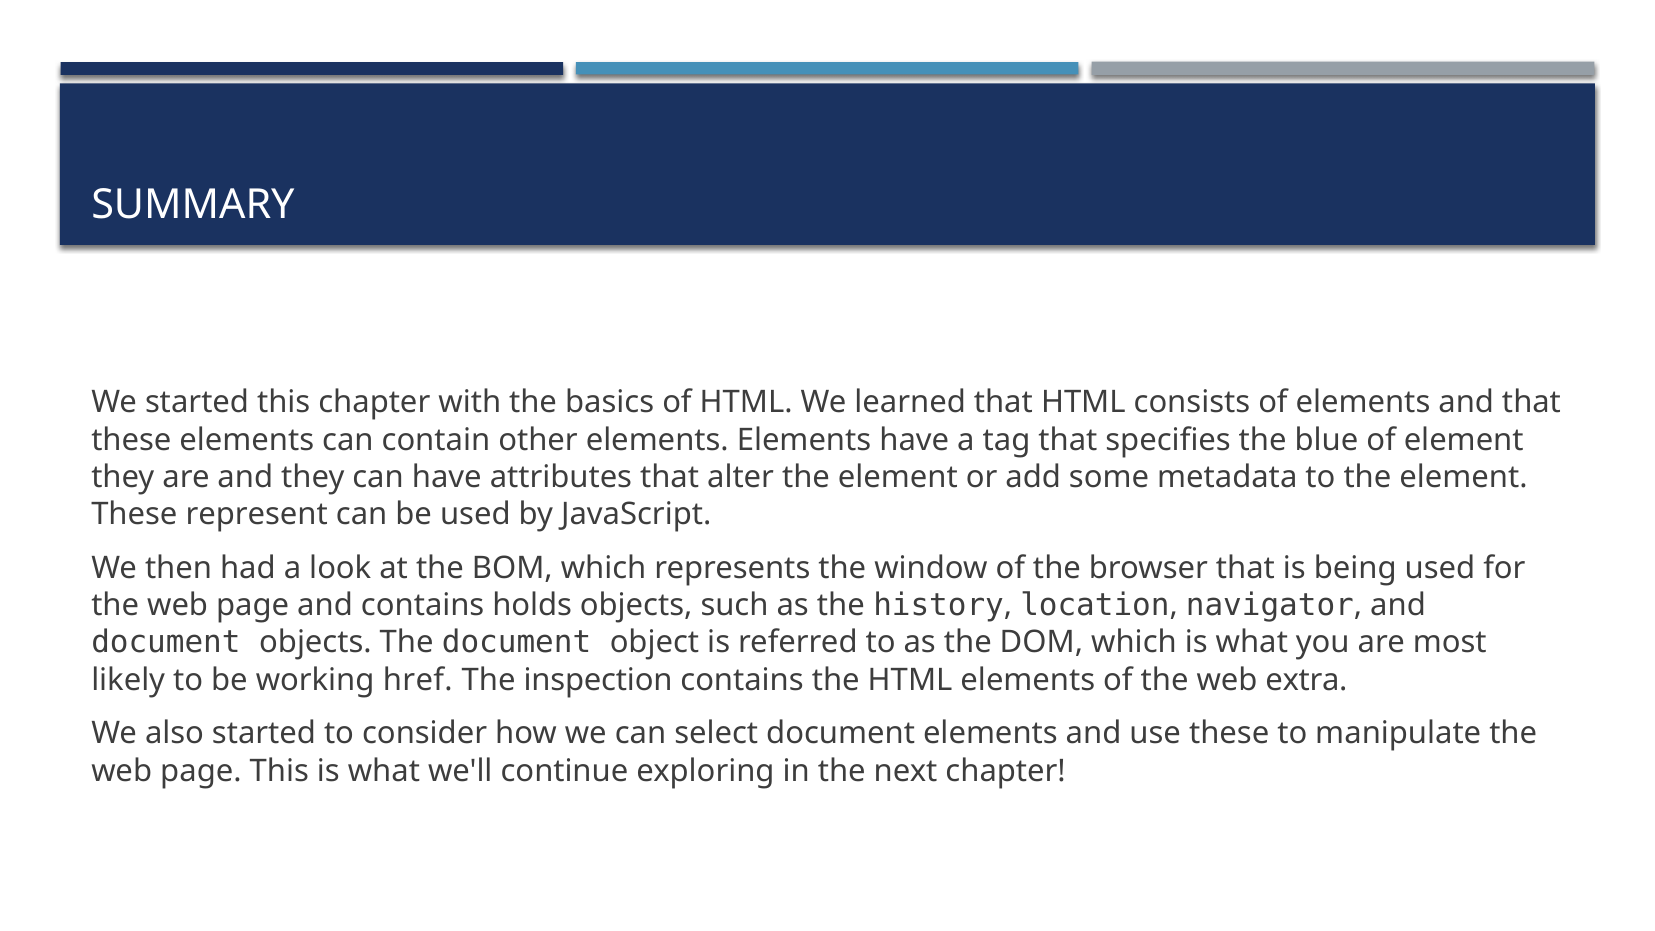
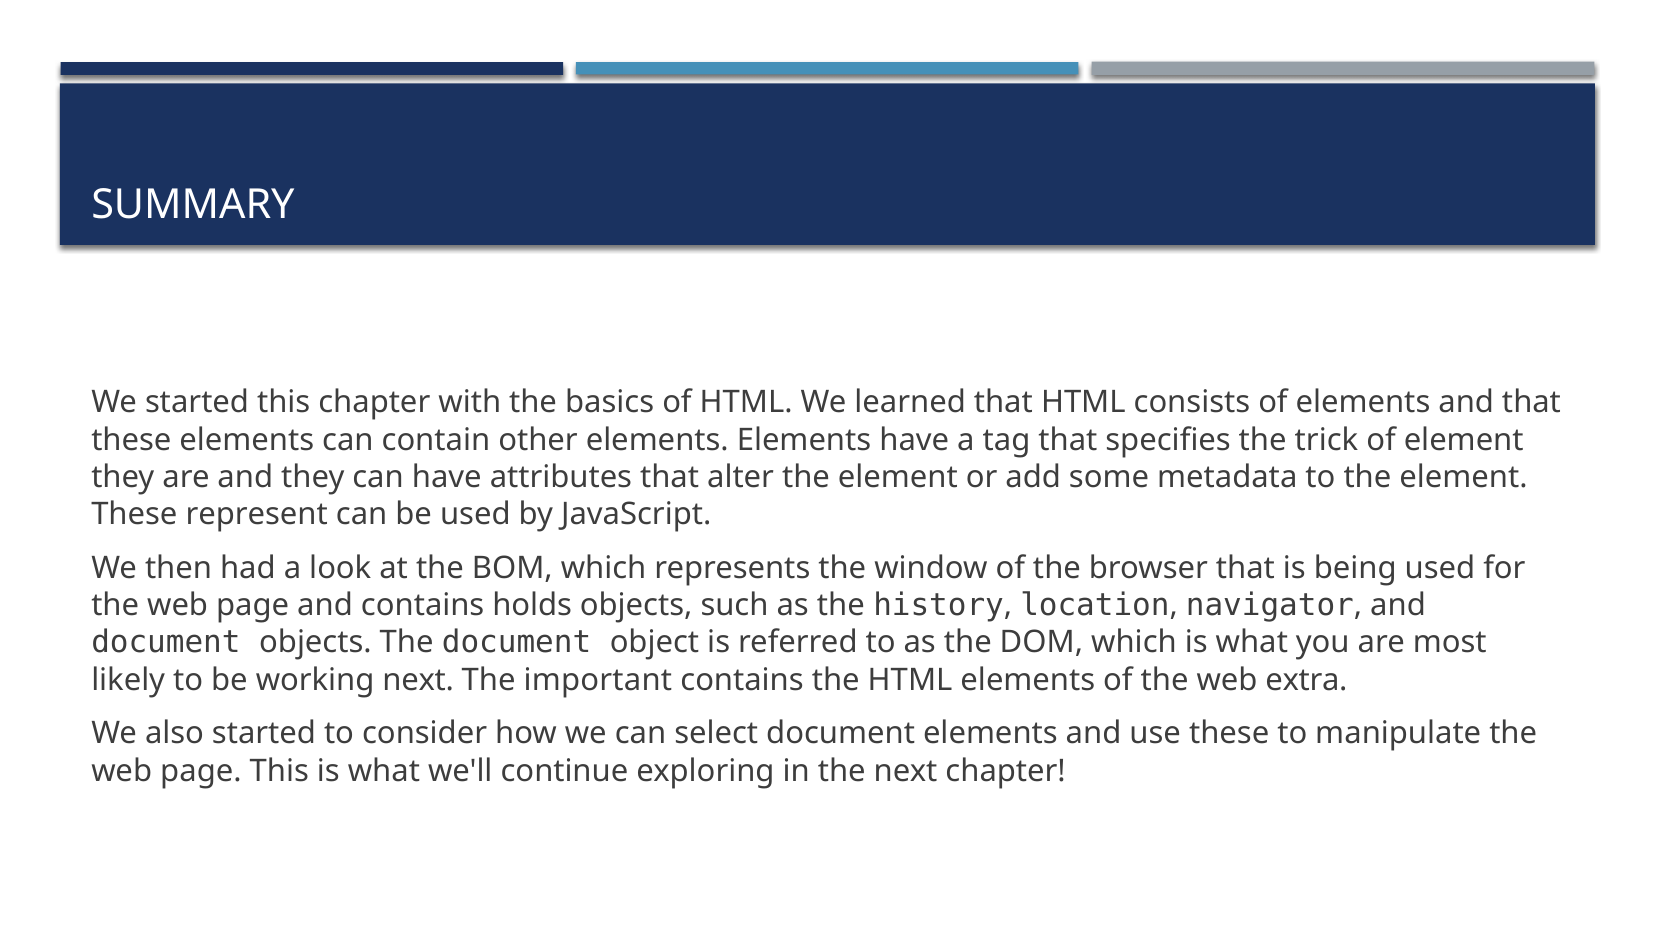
blue: blue -> trick (1326, 440)
working href: href -> next (418, 680)
inspection: inspection -> important (598, 680)
